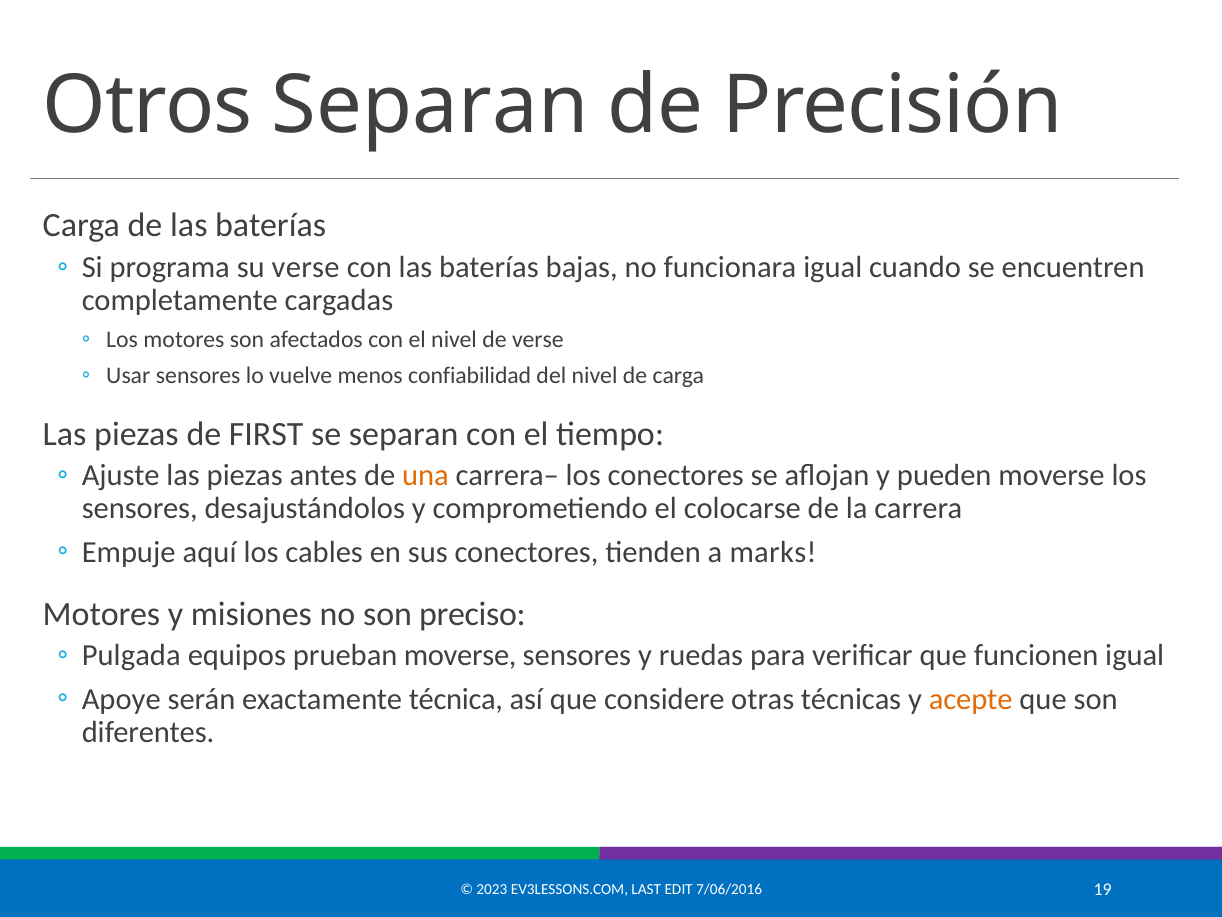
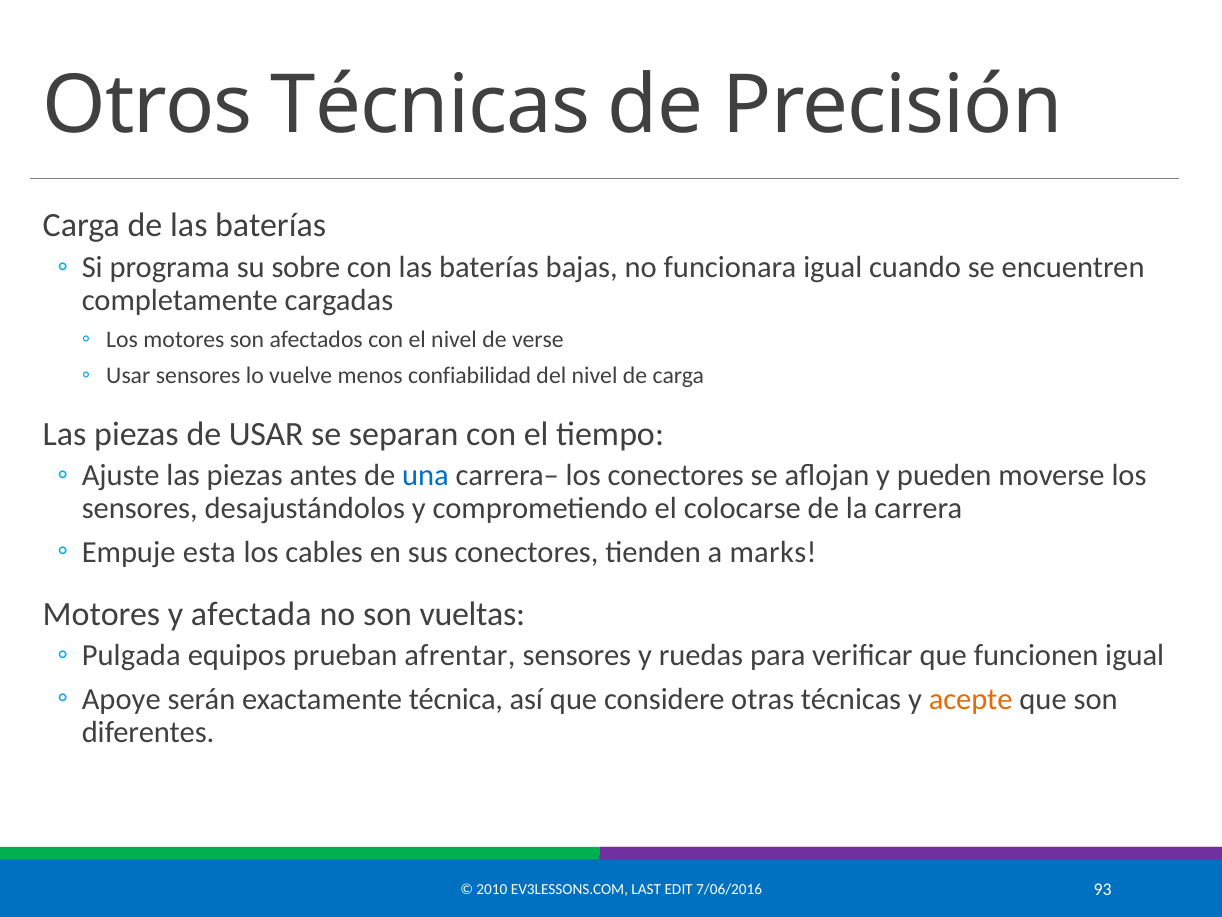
Otros Separan: Separan -> Técnicas (431, 106)
su verse: verse -> sobre (306, 267)
de FIRST: FIRST -> USAR (266, 434)
una colour: orange -> blue (425, 476)
aquí: aquí -> esta (209, 552)
misiones: misiones -> afectada (251, 614)
preciso: preciso -> vueltas (472, 614)
prueban moverse: moverse -> afrentar (460, 655)
2023: 2023 -> 2010 (492, 889)
19: 19 -> 93 (1103, 889)
